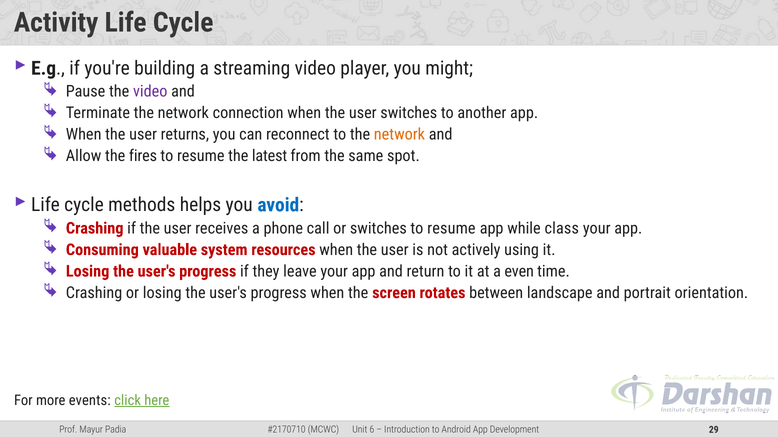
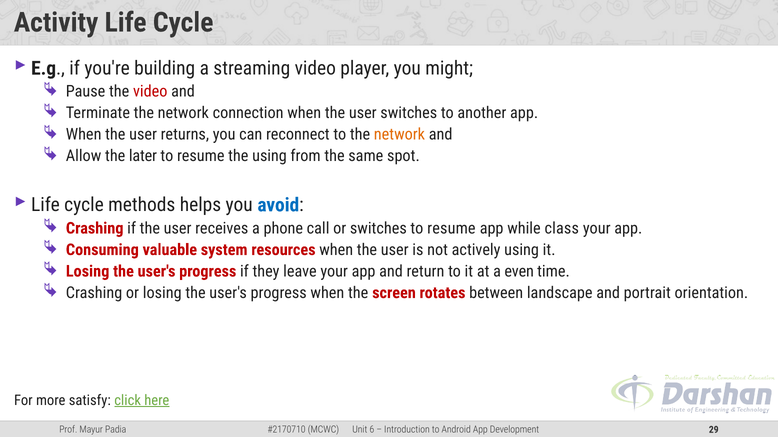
video colour: purple -> red (150, 92)
fires: fires -> later (143, 156)
the latest: latest -> using (270, 156)
events: events -> satisfy (90, 401)
